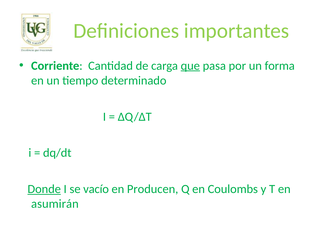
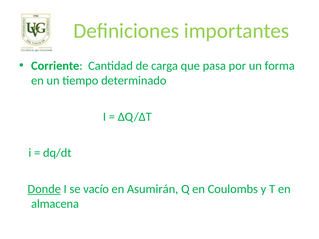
que underline: present -> none (190, 66)
Producen: Producen -> Asumirán (153, 189)
asumirán: asumirán -> almacena (55, 204)
